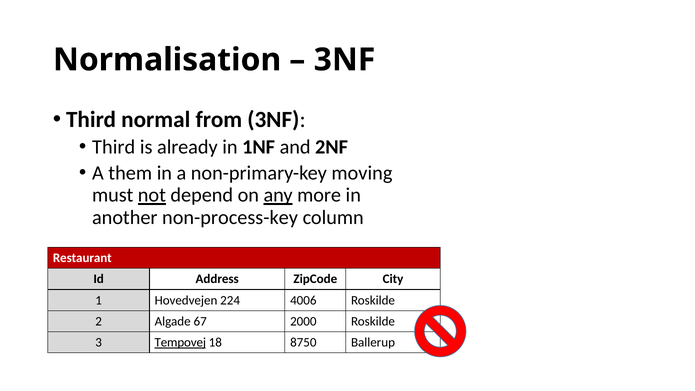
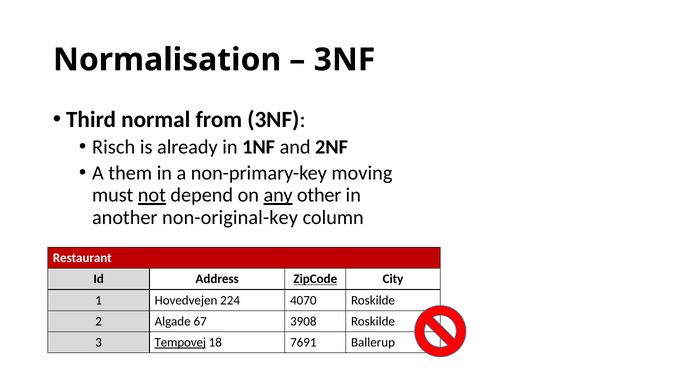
Third: Third -> Risch (114, 147)
more: more -> other (319, 195)
non-process-key: non-process-key -> non-original-key (230, 217)
ZipCode underline: none -> present (315, 279)
4006: 4006 -> 4070 (303, 300)
2000: 2000 -> 3908 (303, 321)
8750: 8750 -> 7691 (303, 342)
